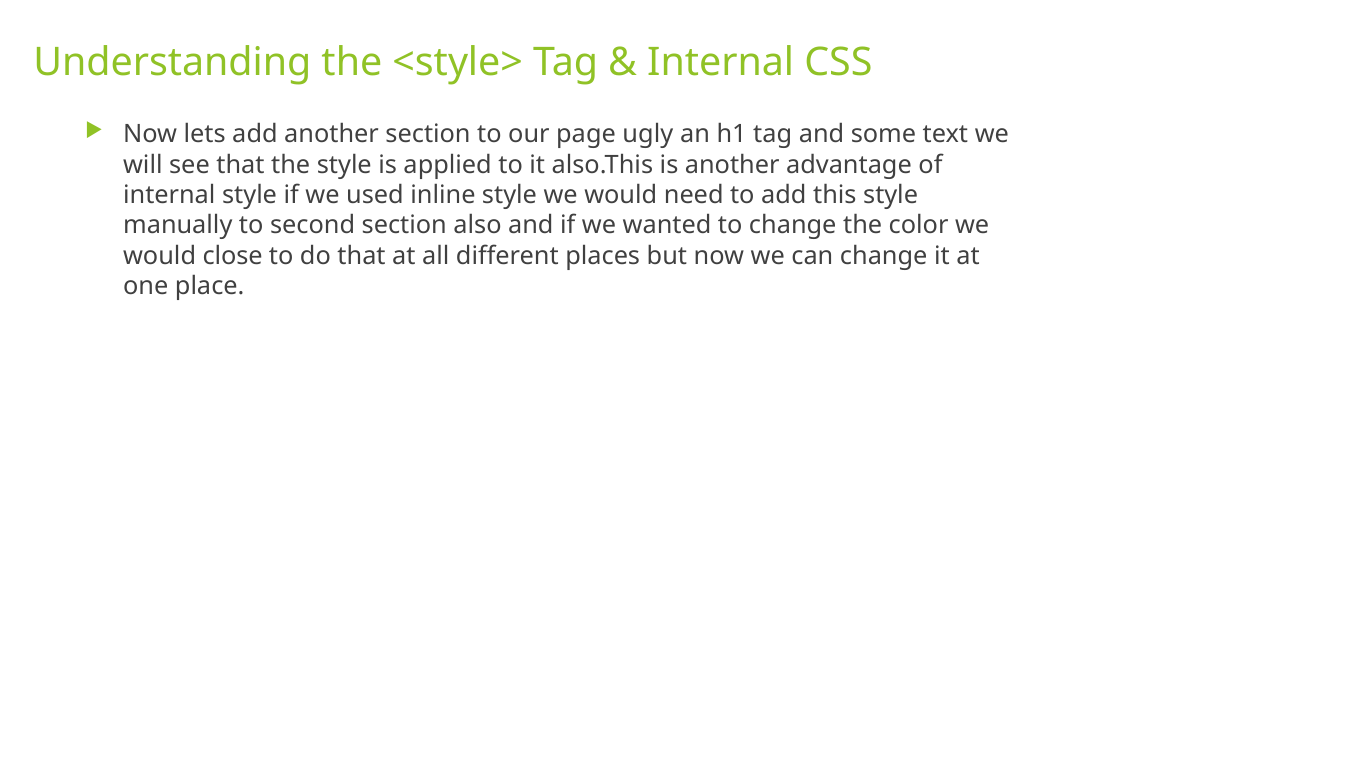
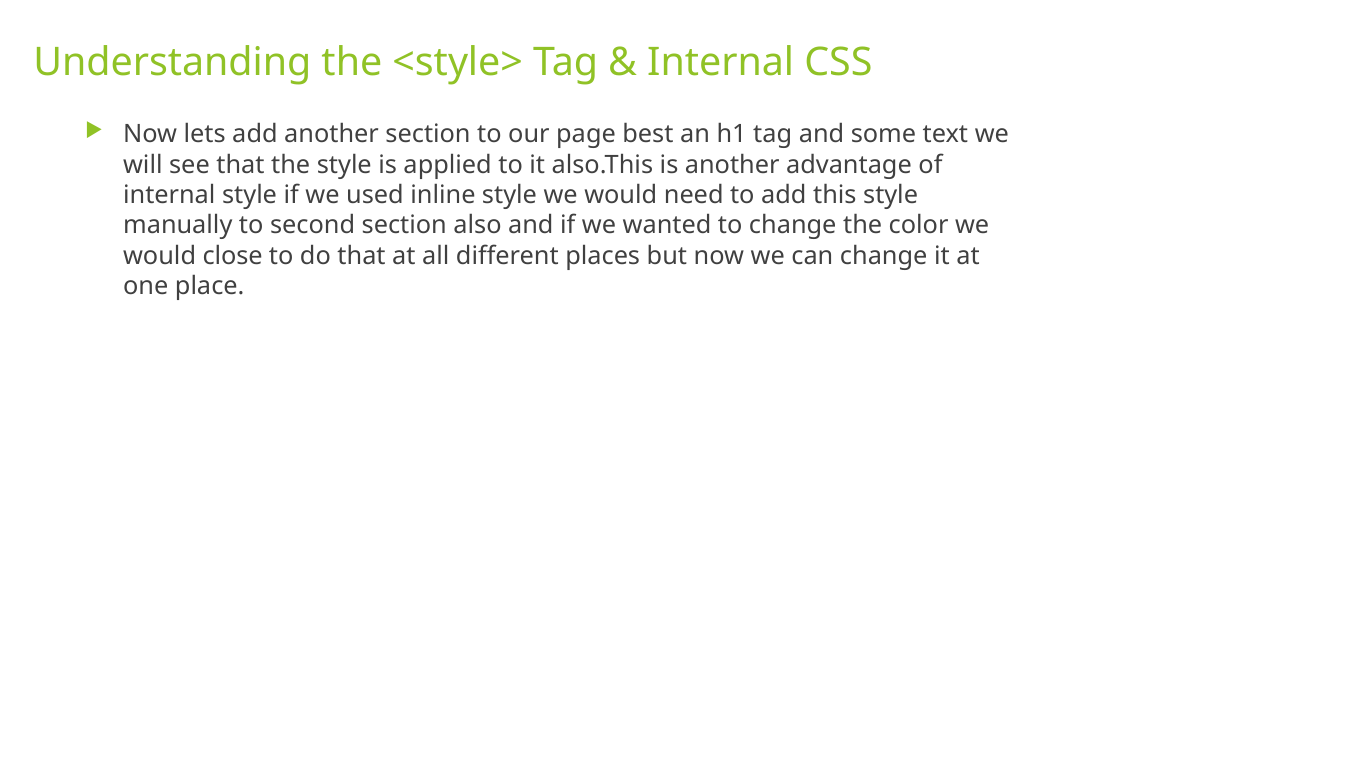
ugly: ugly -> best (648, 134)
